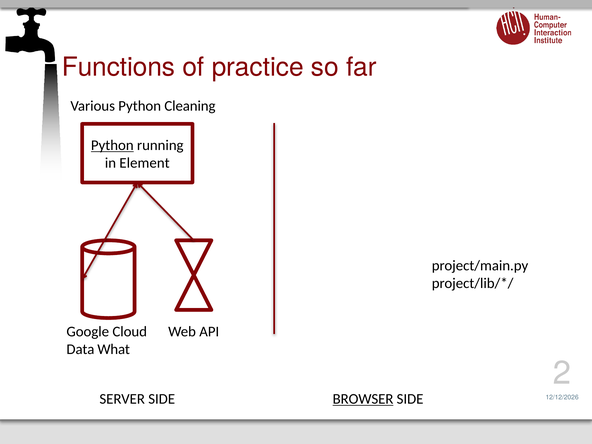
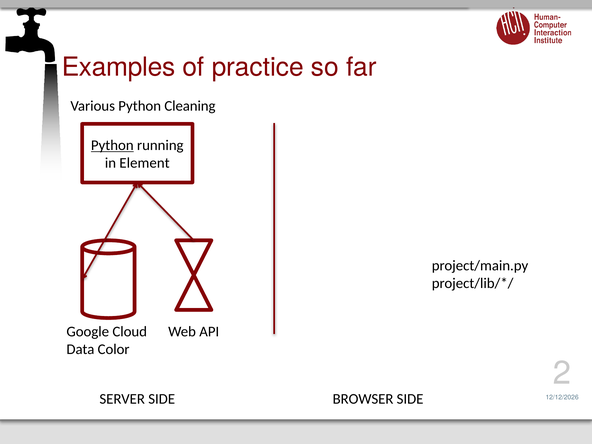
Functions: Functions -> Examples (119, 67)
What: What -> Color (114, 349)
BROWSER underline: present -> none (363, 399)
